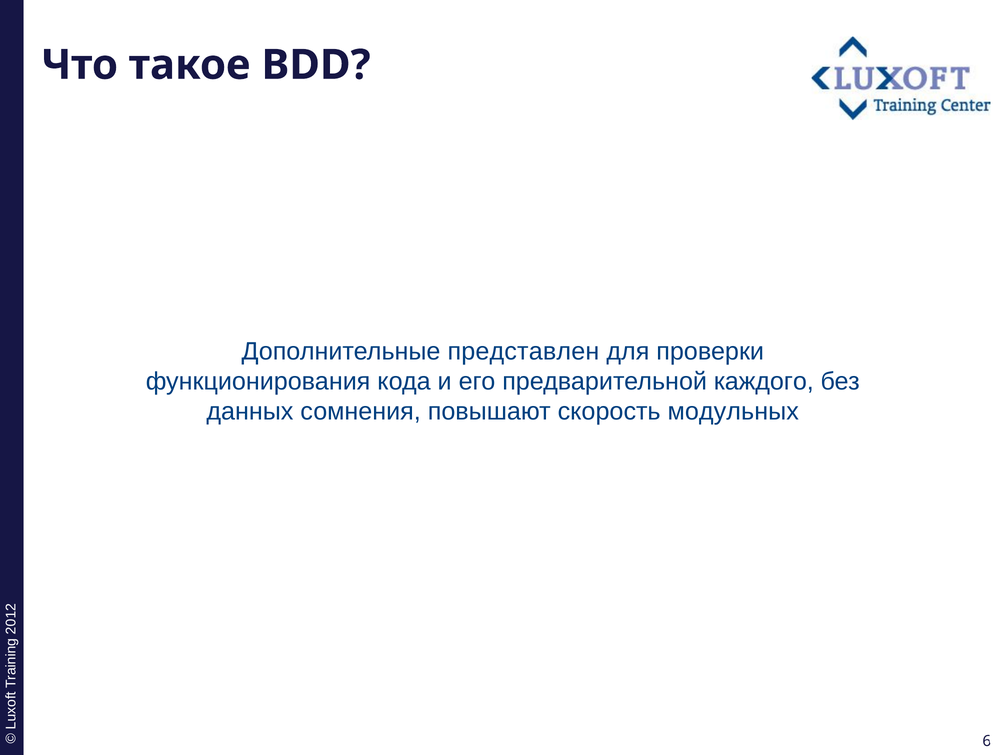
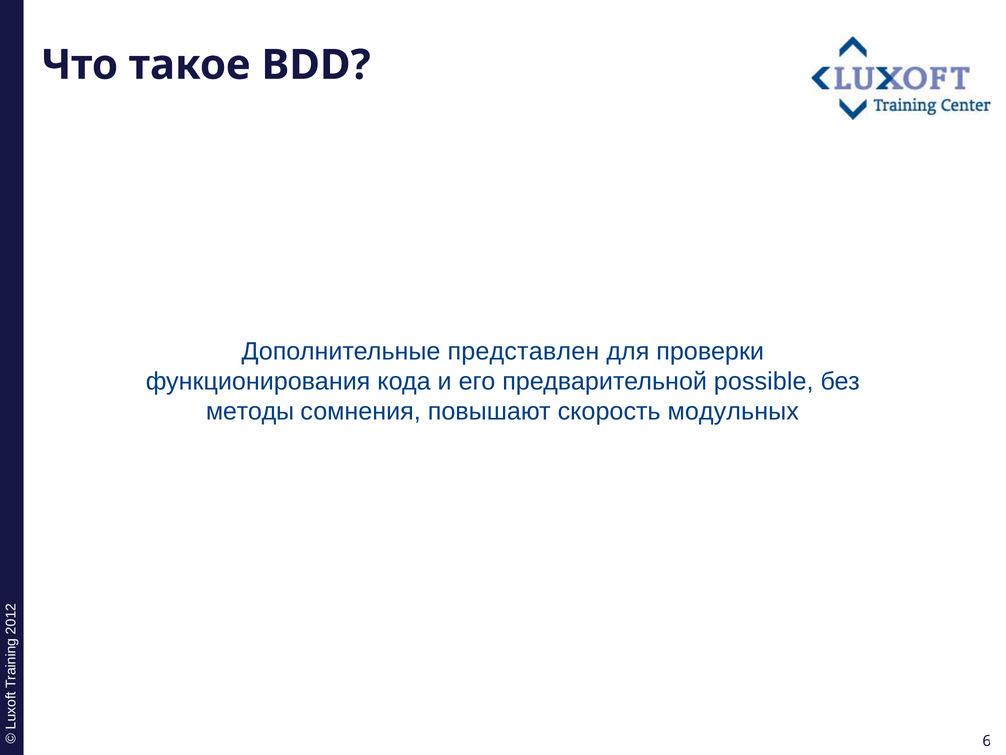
каждого: каждого -> possible (764, 381)
данных: данных -> методы (250, 411)
